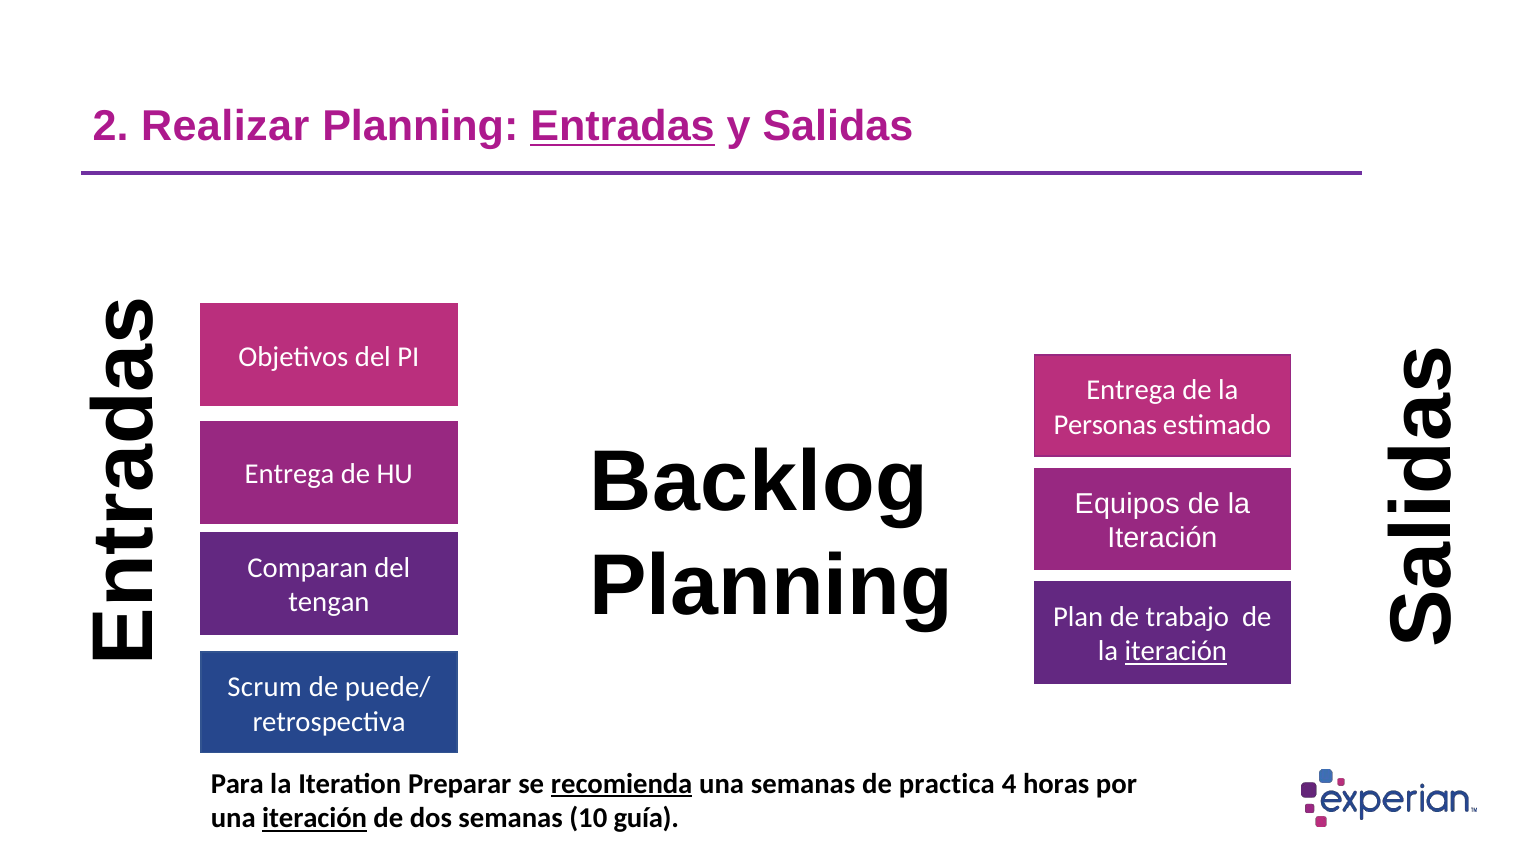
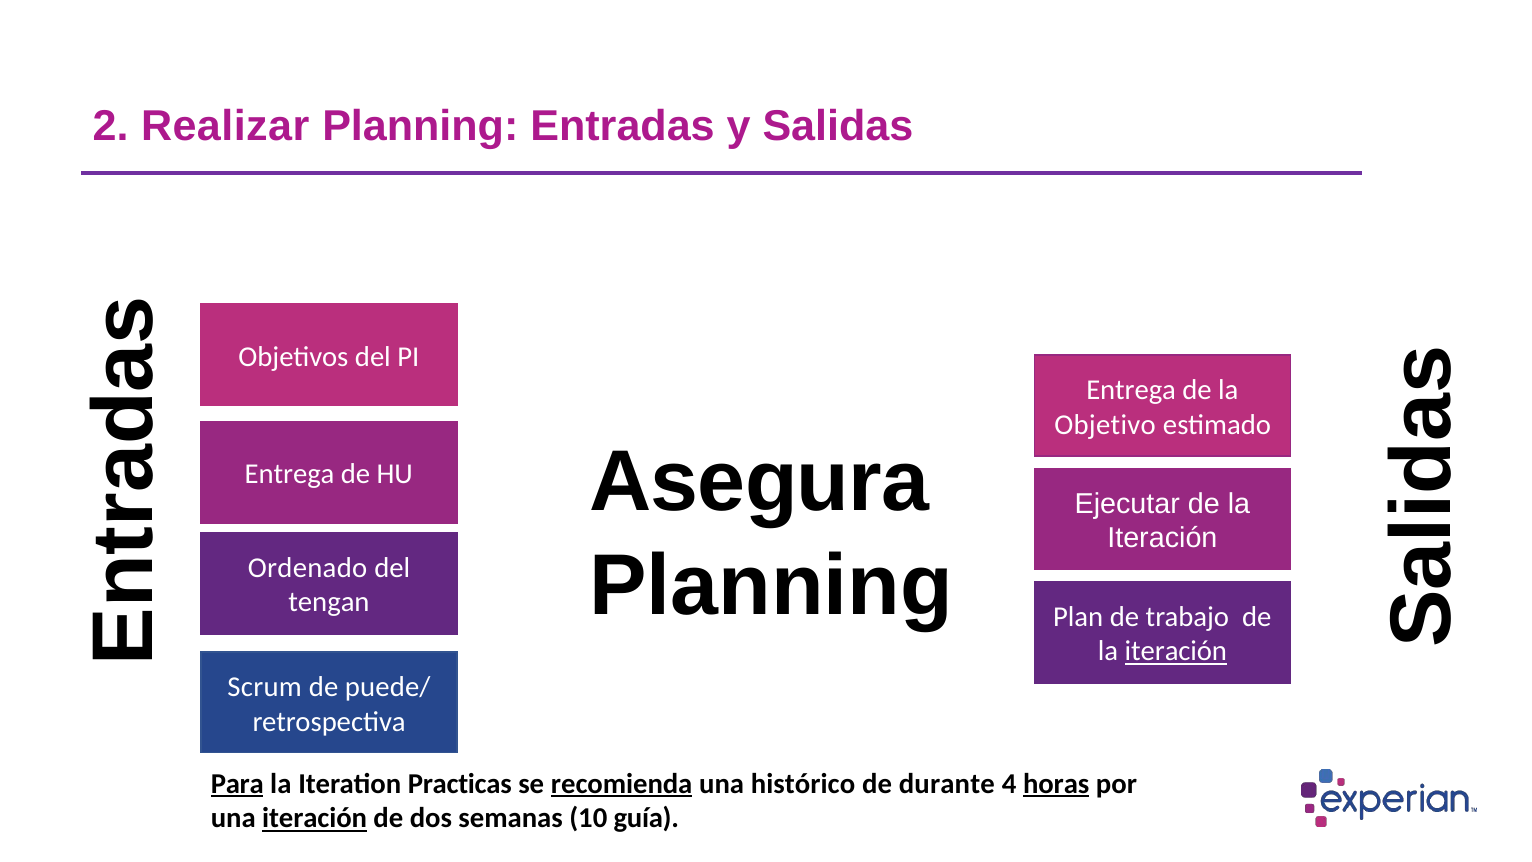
Entradas underline: present -> none (623, 126)
Personas: Personas -> Objetivo (1105, 425)
Backlog: Backlog -> Asegura (759, 482)
Equipos: Equipos -> Ejecutar (1127, 503)
Comparan: Comparan -> Ordenado (308, 568)
Para underline: none -> present (237, 784)
Preparar: Preparar -> Practicas (460, 784)
una semanas: semanas -> histórico (803, 784)
practica: practica -> durante (947, 784)
horas underline: none -> present (1056, 784)
